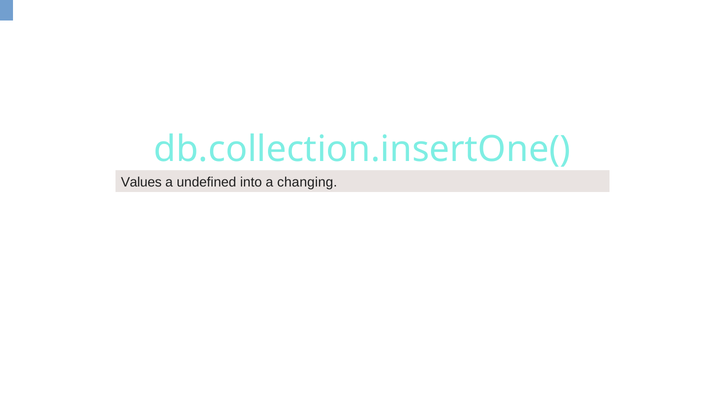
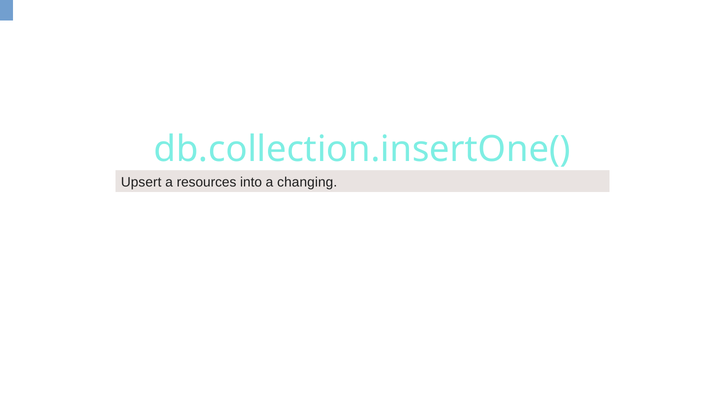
Values: Values -> Upsert (141, 182)
undefined: undefined -> resources (206, 182)
